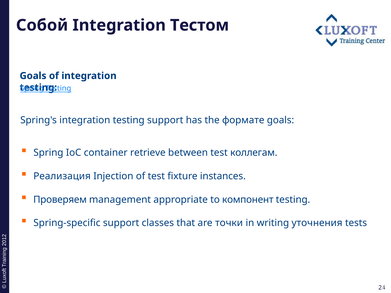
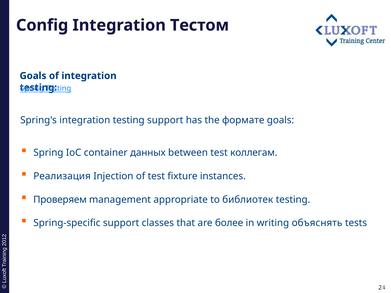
Собой: Собой -> Config (42, 25)
retrieve: retrieve -> данных (148, 153)
компонент: компонент -> библиотек (248, 200)
точки: точки -> более (229, 223)
уточнения: уточнения -> объяснять (317, 223)
